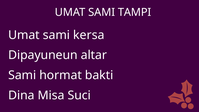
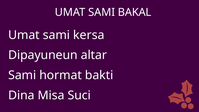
TAMPI: TAMPI -> BAKAL (135, 12)
